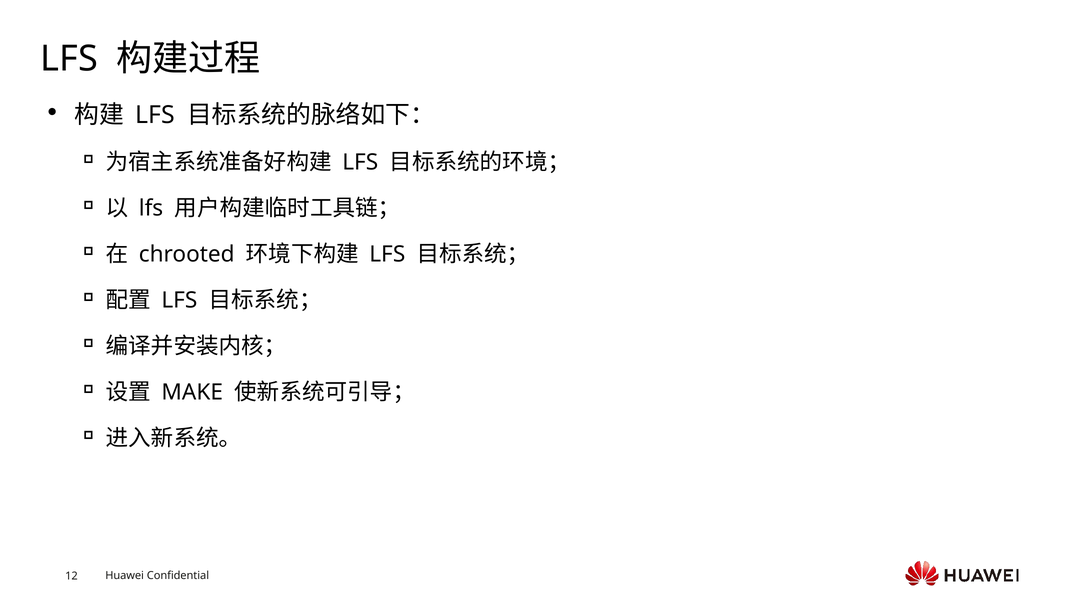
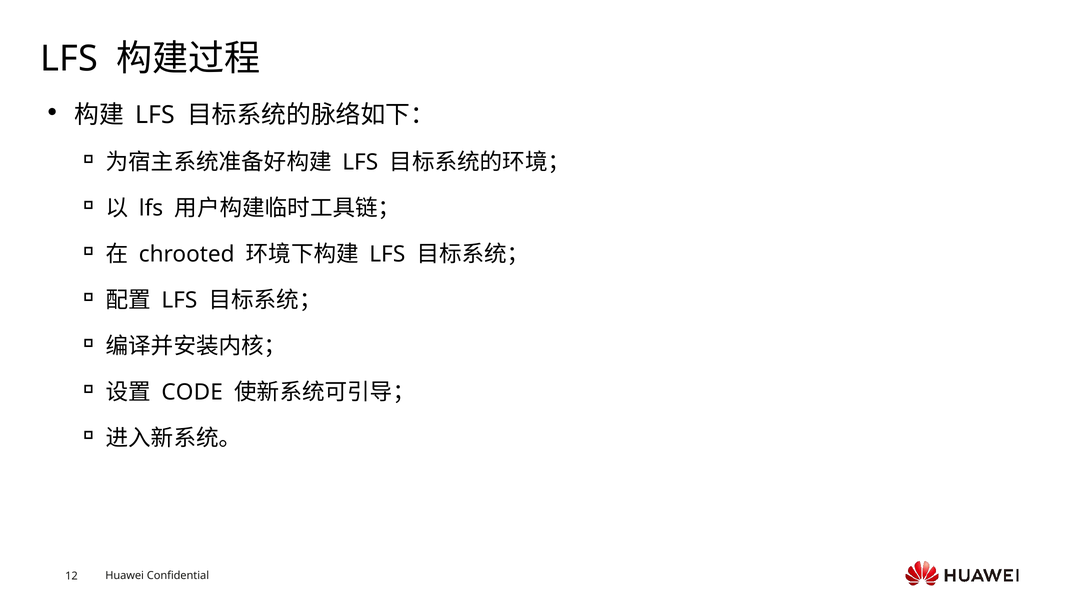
MAKE: MAKE -> CODE (192, 392)
